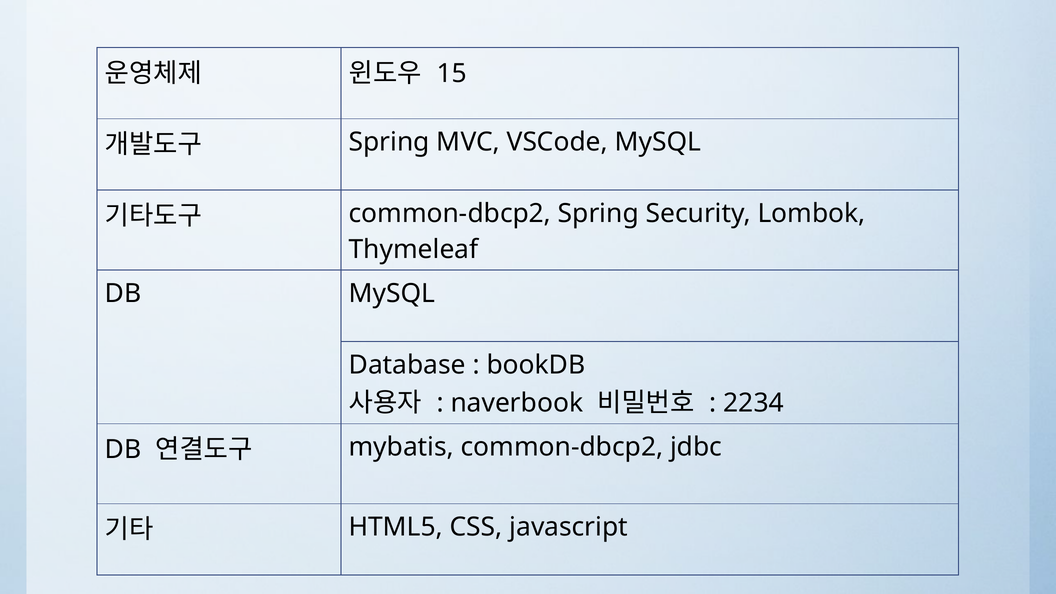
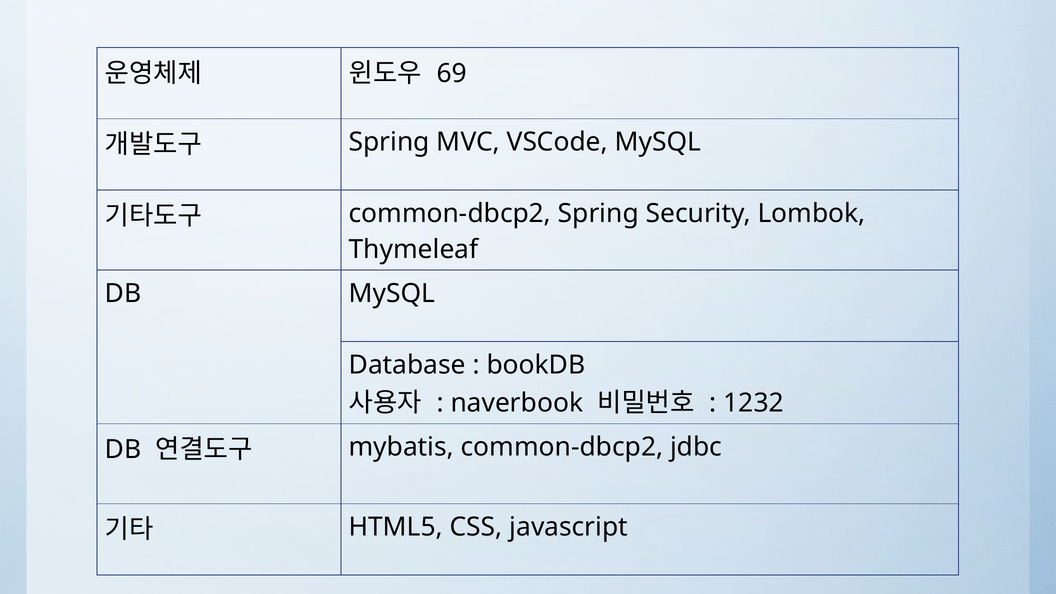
15: 15 -> 69 (452, 73)
2234: 2234 -> 1232 (754, 403)
